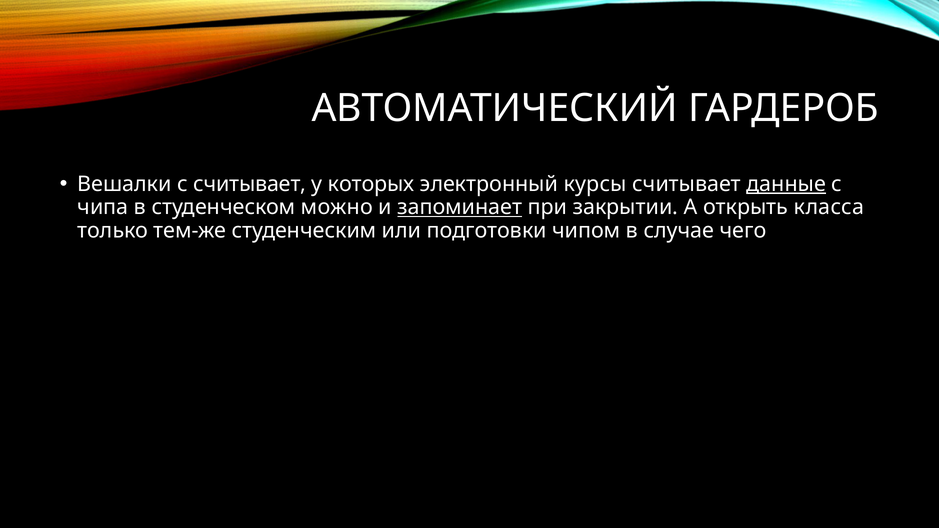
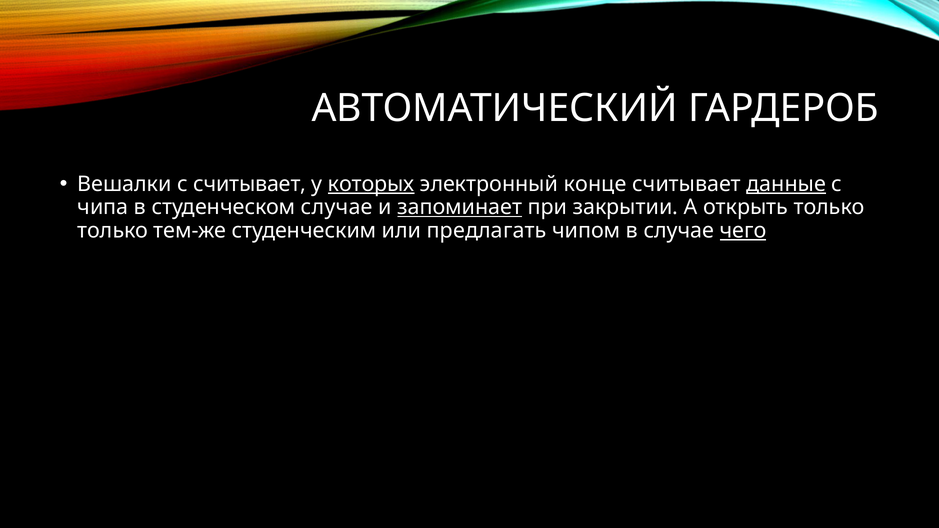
которых underline: none -> present (371, 184)
курсы: курсы -> конце (595, 184)
студенческом можно: можно -> случае (337, 207)
открыть класса: класса -> только (829, 207)
подготовки: подготовки -> предлагать (487, 230)
чего underline: none -> present (743, 230)
